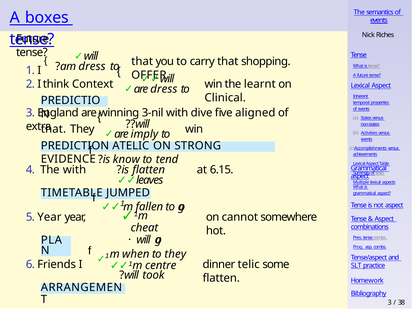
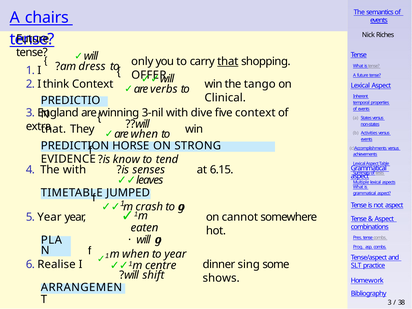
boxes: boxes -> chairs (47, 18)
that: that -> only (142, 62)
that underline: none -> present (228, 62)
dress: dress -> verbs (164, 89)
learnt: learnt -> tango (260, 84)
five aligned: aligned -> context (255, 113)
imply: imply -> when (144, 134)
ATELIC: ATELIC -> HORSE (131, 146)
?is flatten: flatten -> senses (149, 170)
fallen: fallen -> crash (149, 207)
cheat: cheat -> eaten (144, 228)
to they: they -> year (175, 254)
Friends: Friends -> Realise (57, 265)
telic: telic -> sing (249, 265)
took: took -> shift (153, 275)
flatten: flatten -> shows (221, 278)
